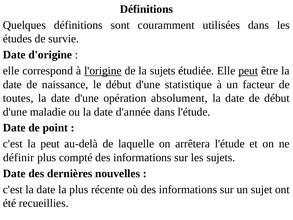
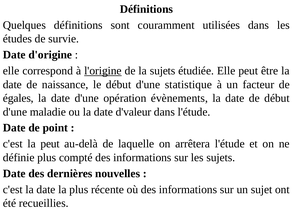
peut underline: present -> none (248, 71)
toutes: toutes -> égales (18, 98)
absolument: absolument -> évènements (179, 98)
d'année: d'année -> d'valeur (133, 112)
définir: définir -> définie (19, 157)
